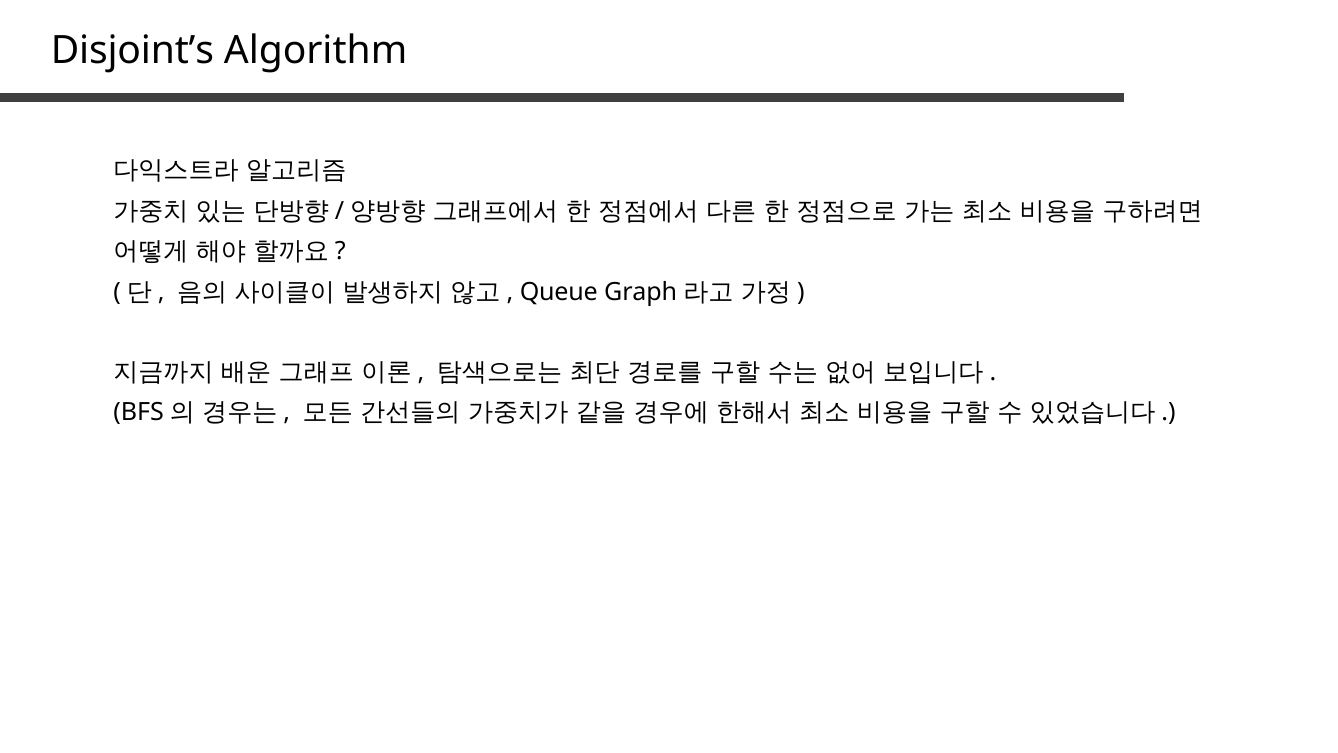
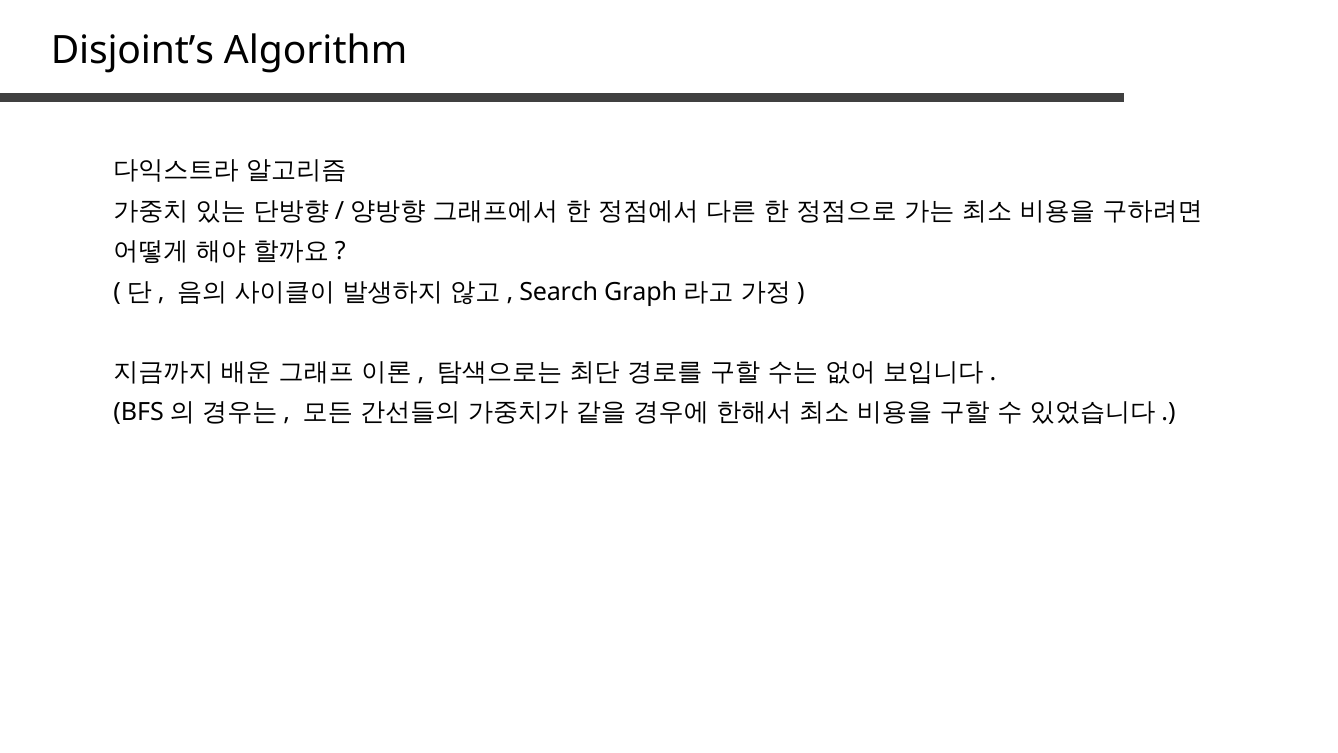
Queue: Queue -> Search (559, 292)
